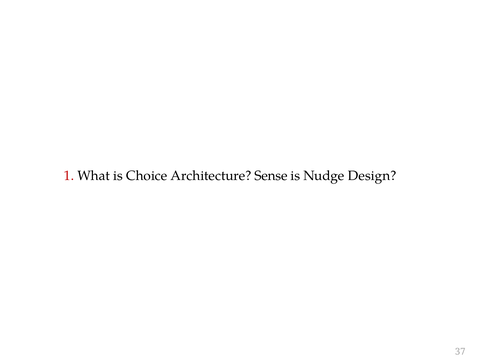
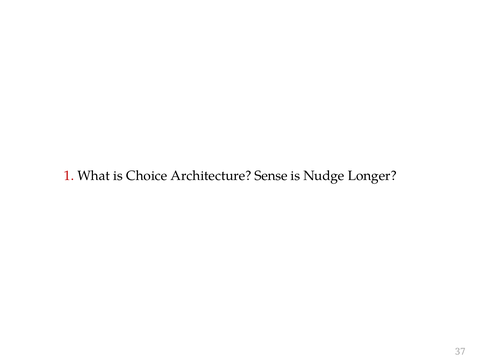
Design: Design -> Longer (372, 176)
